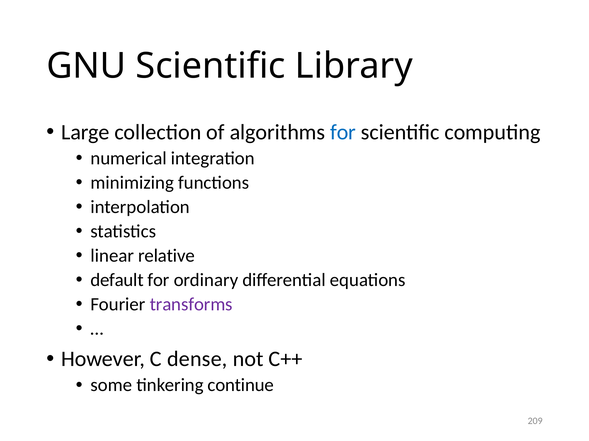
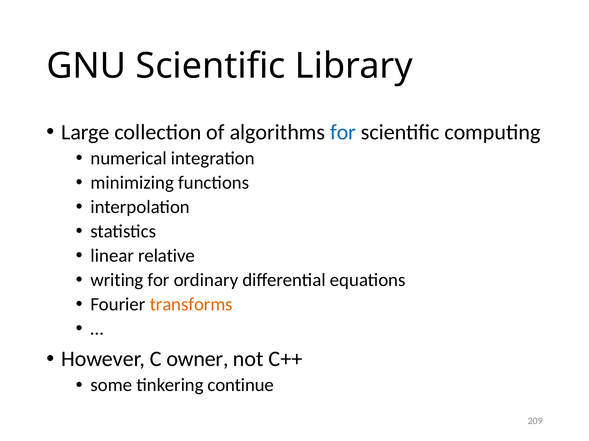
default: default -> writing (117, 281)
transforms colour: purple -> orange (191, 305)
dense: dense -> owner (197, 360)
